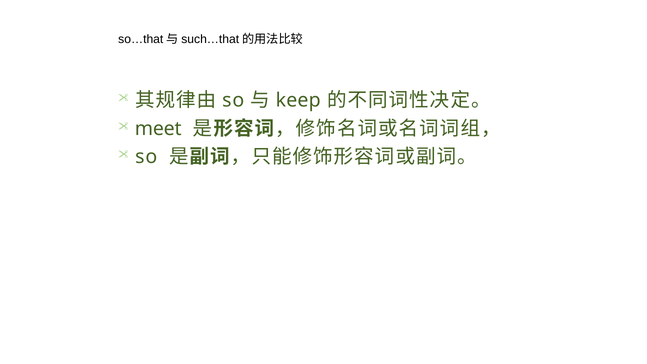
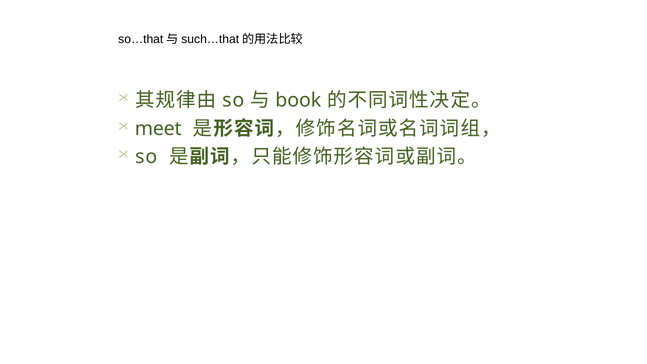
keep: keep -> book (298, 100)
